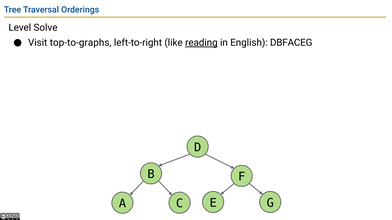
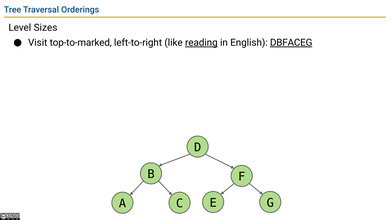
Solve: Solve -> Sizes (46, 28)
top-to-graphs: top-to-graphs -> top-to-marked (81, 43)
DBFACEG underline: none -> present (291, 43)
